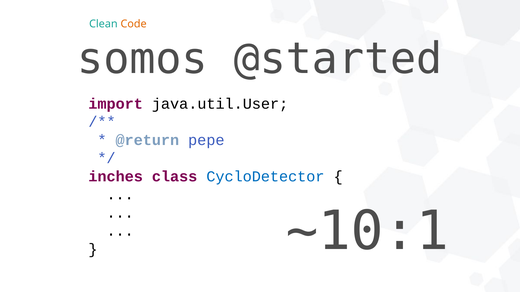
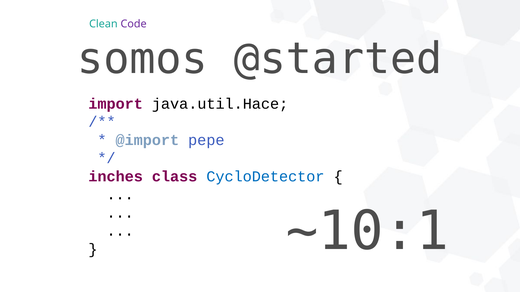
Code colour: orange -> purple (134, 24)
java.util.User: java.util.User -> java.util.Hace (220, 104)
@return: @return -> @import (147, 140)
